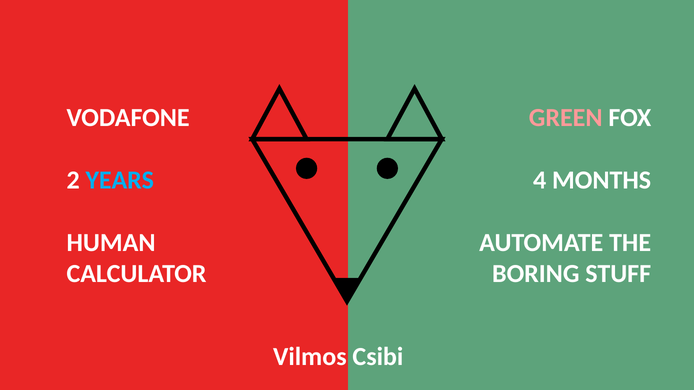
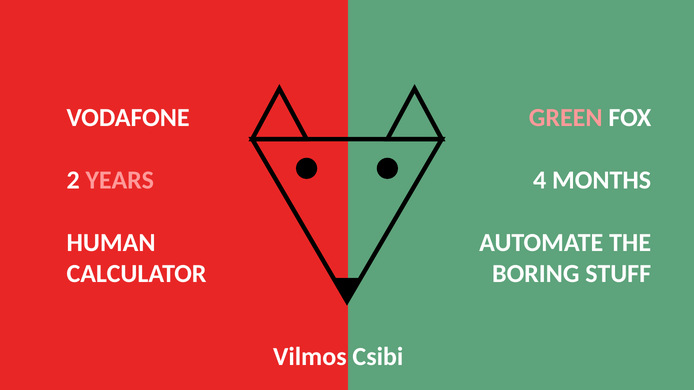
YEARS colour: light blue -> pink (120, 180)
